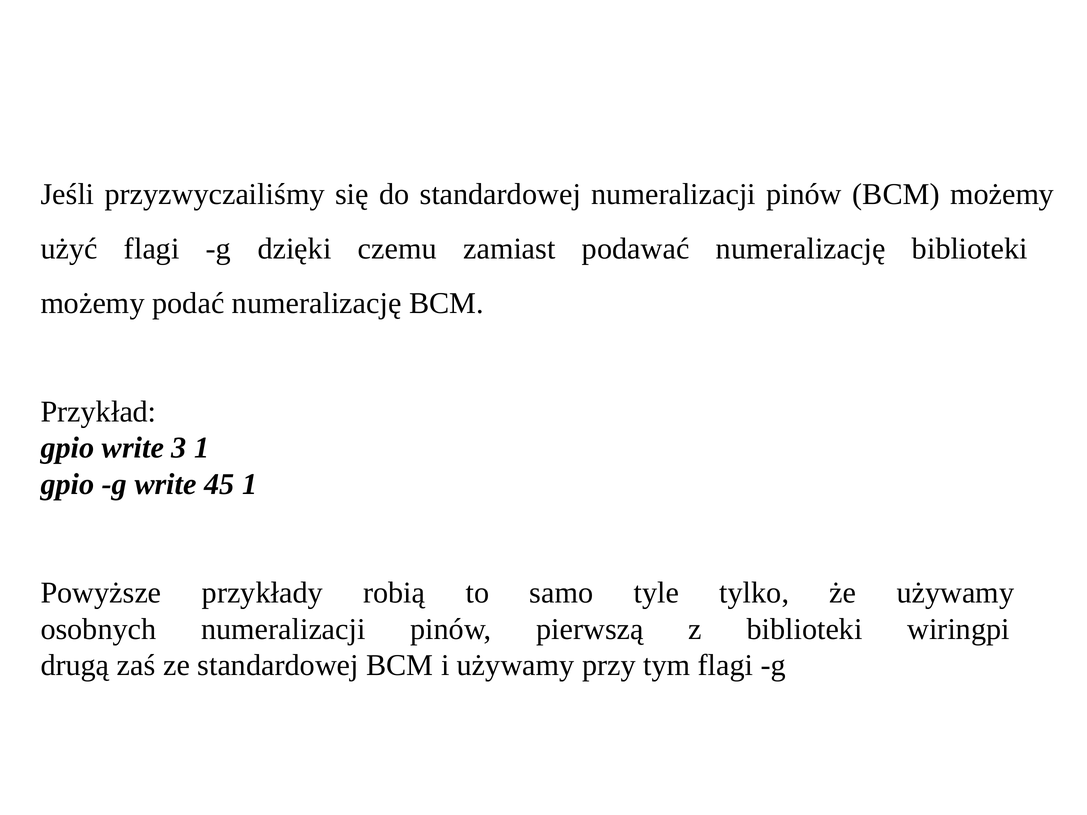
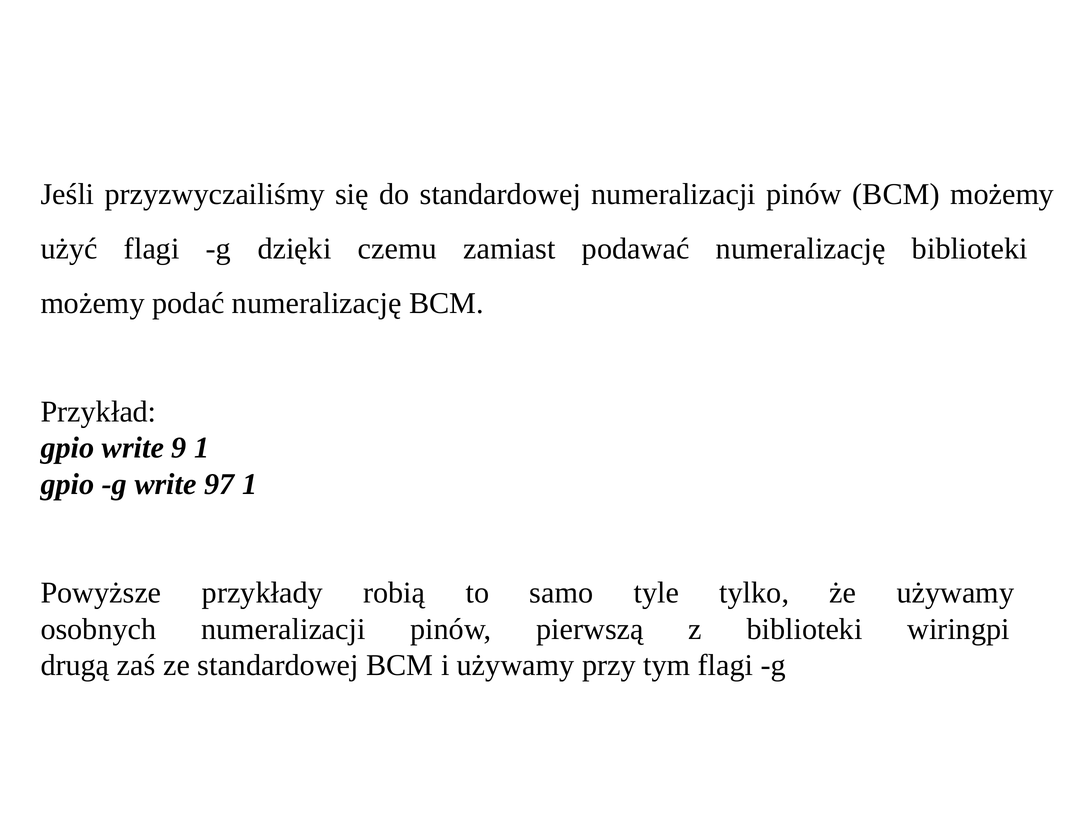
3: 3 -> 9 (179, 448)
45: 45 -> 97 (219, 484)
